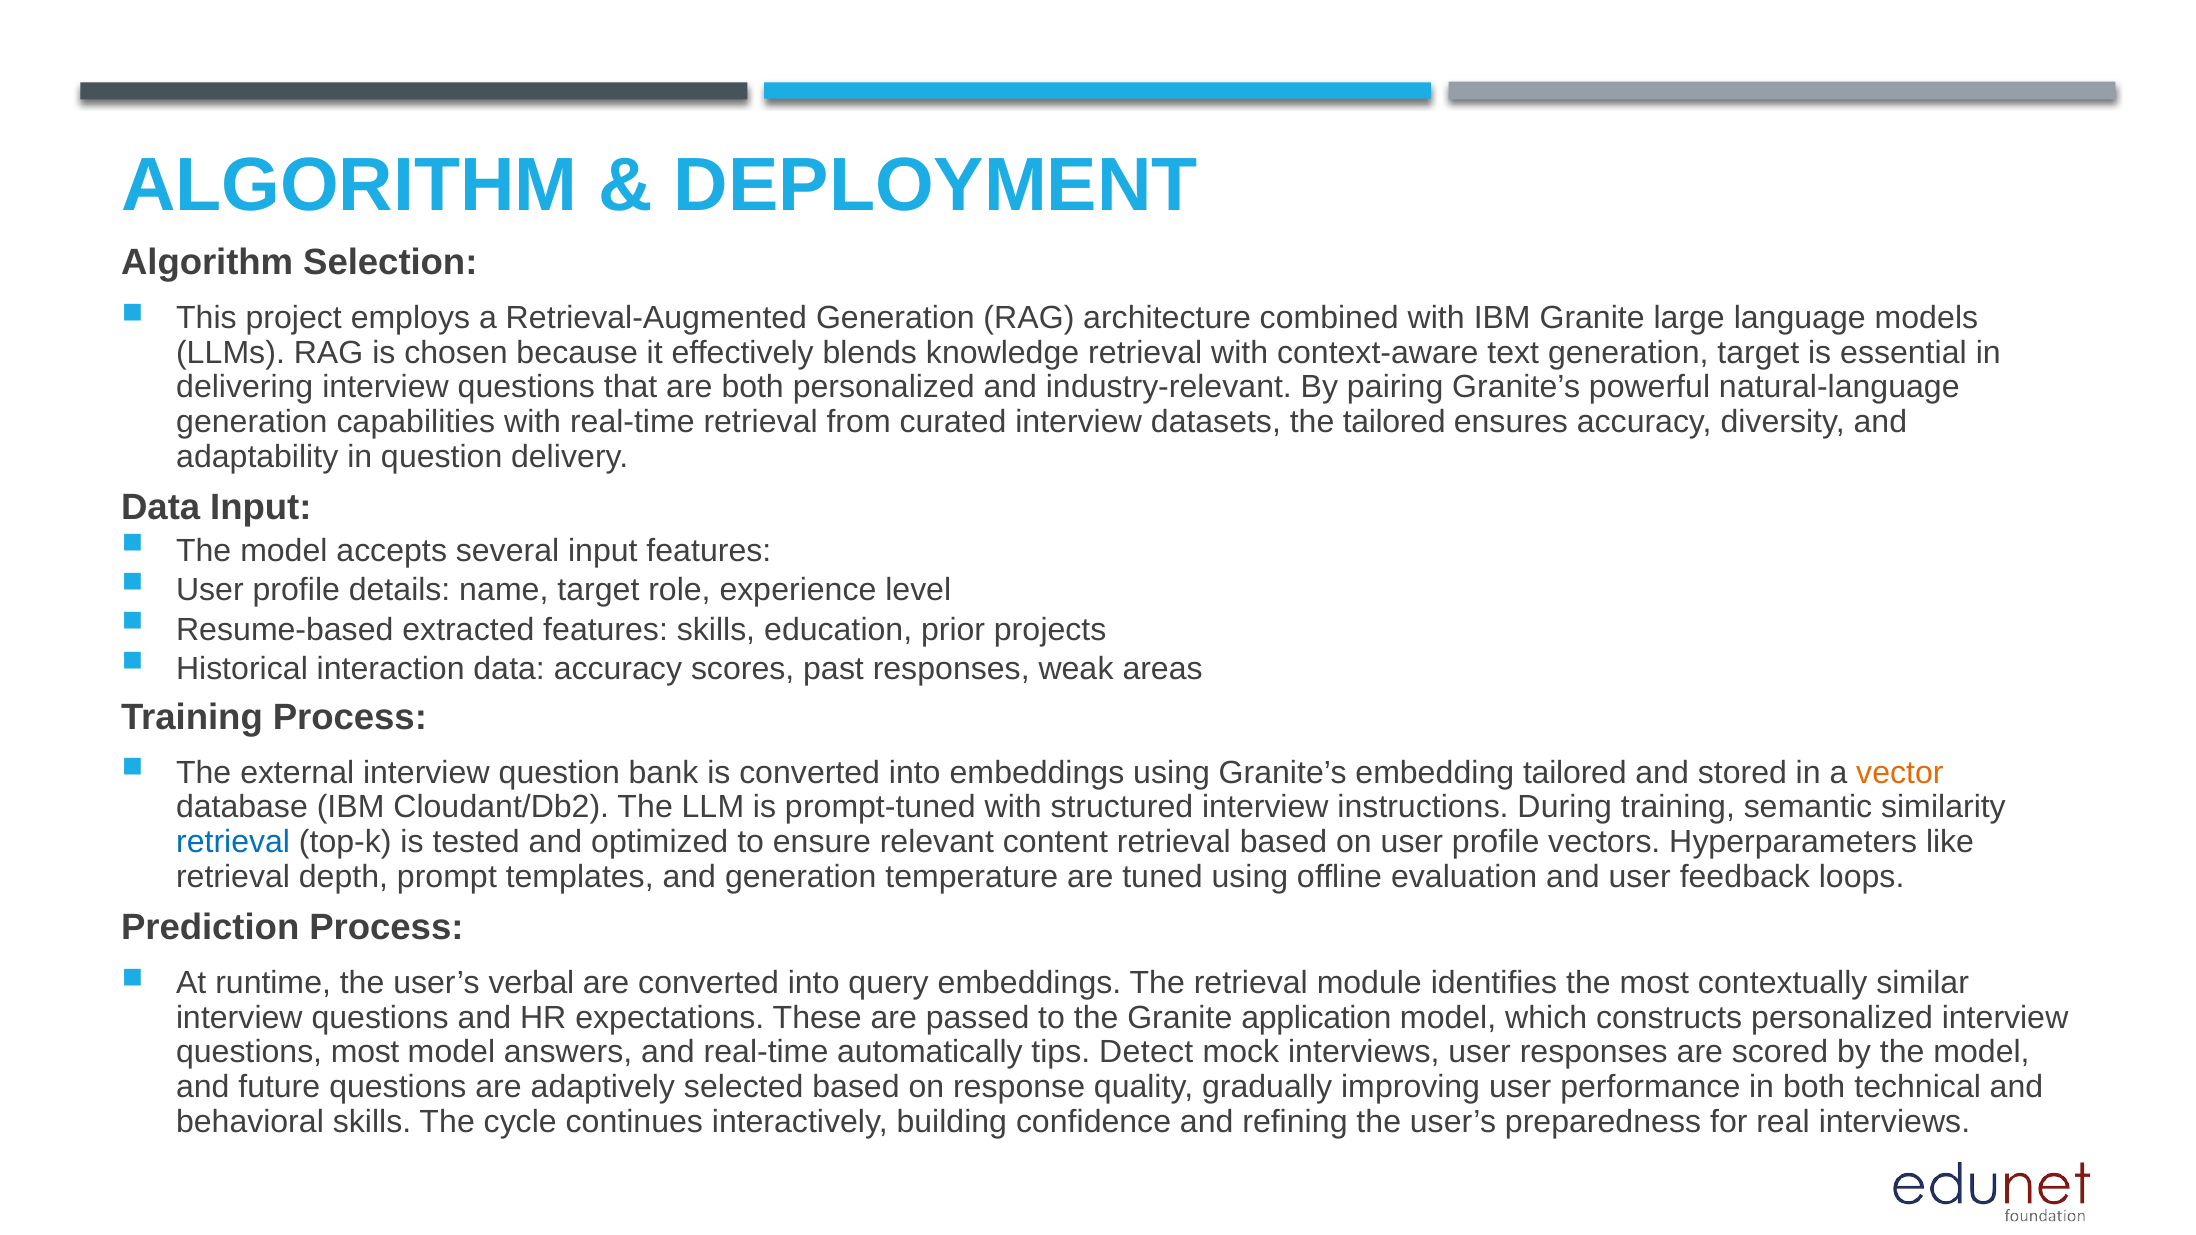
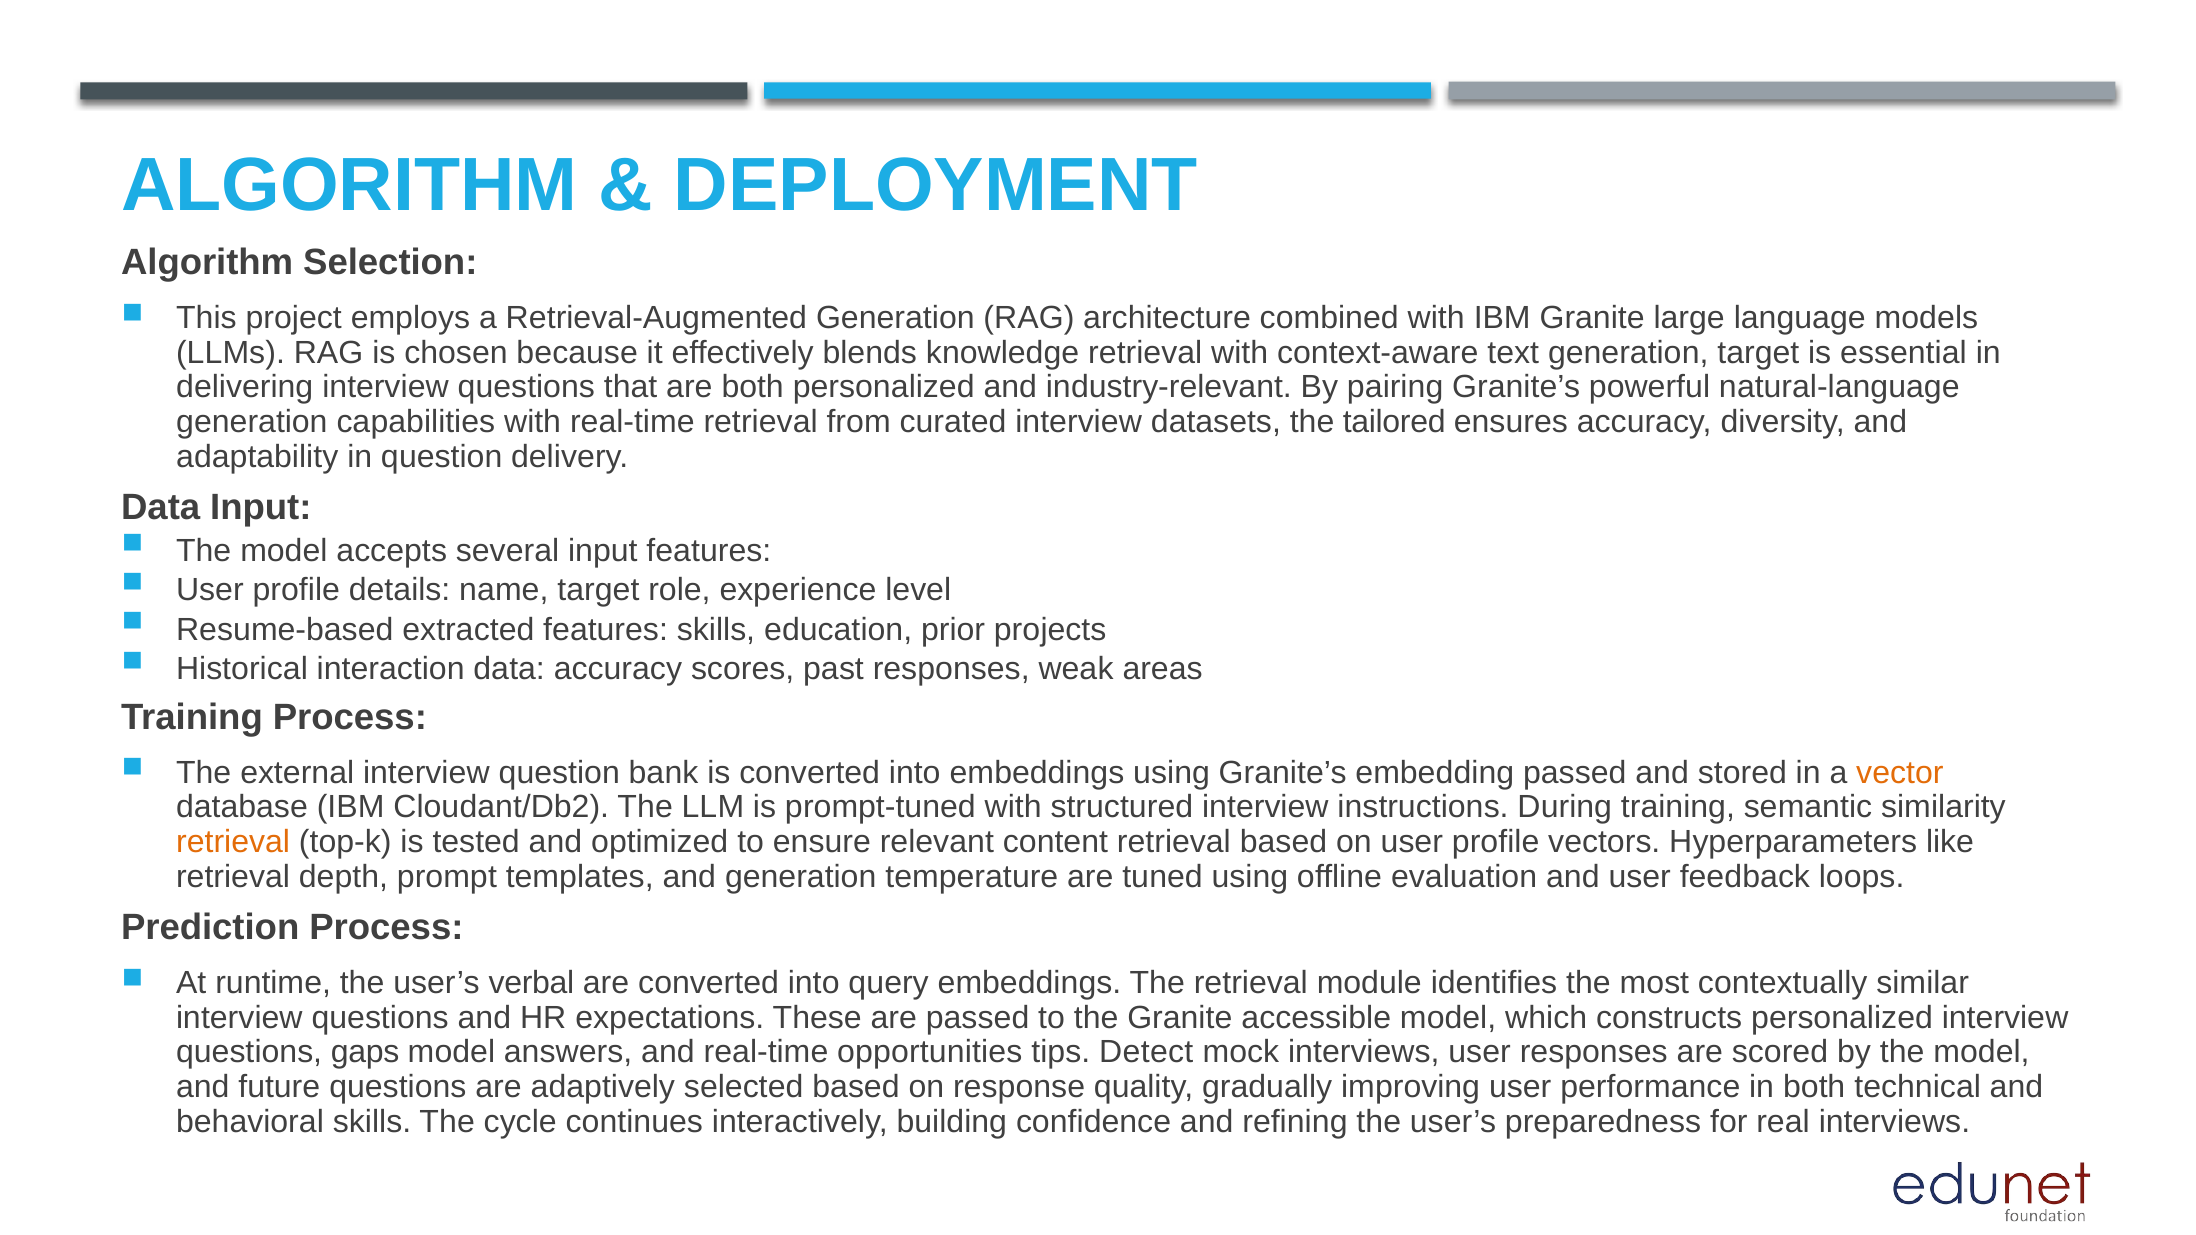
embedding tailored: tailored -> passed (1575, 773)
retrieval colour: blue -> orange (233, 842)
application: application -> accessible (1316, 1018)
questions most: most -> gaps (365, 1053)
automatically: automatically -> opportunities (930, 1053)
